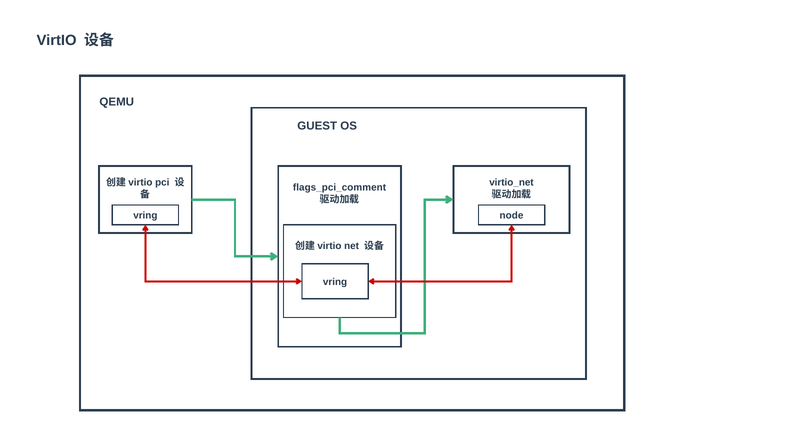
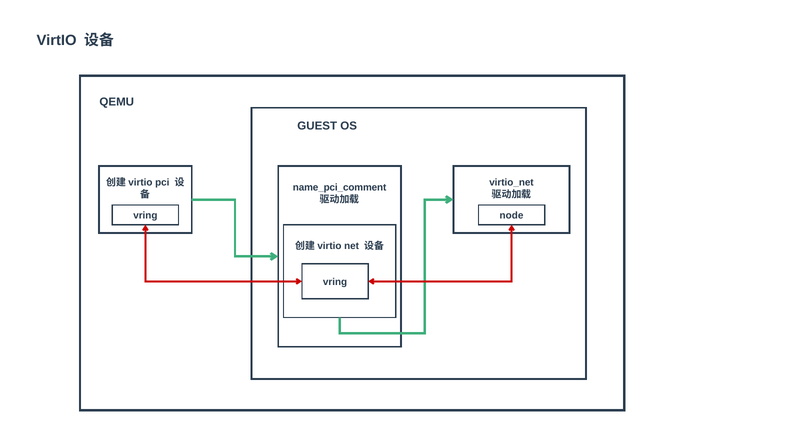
flags_pci_comment: flags_pci_comment -> name_pci_comment (340, 188)
